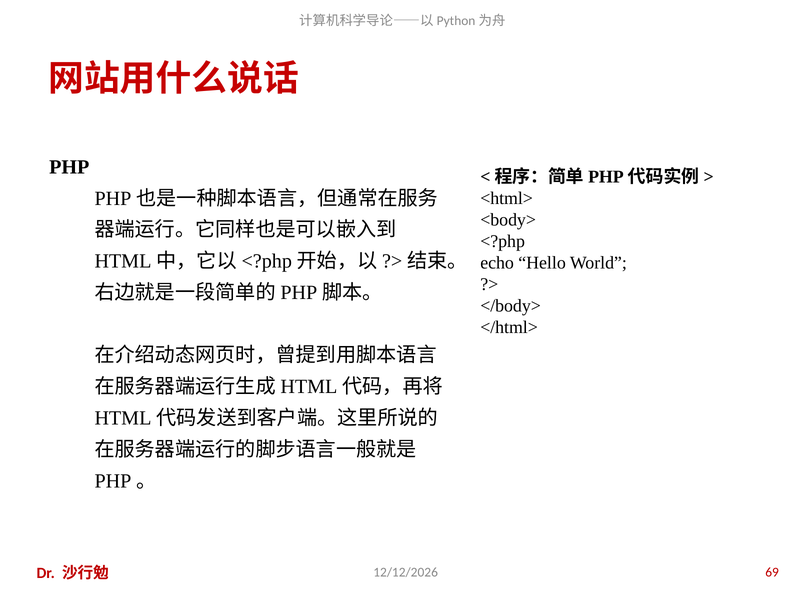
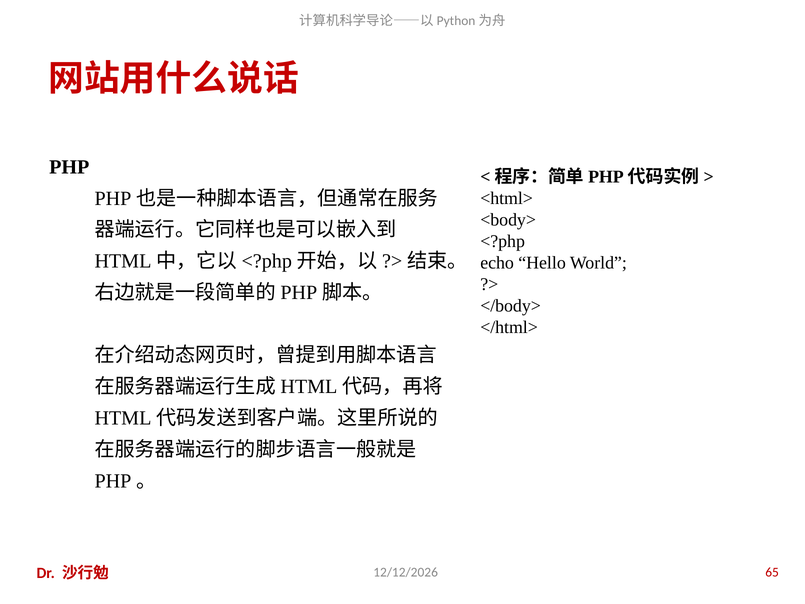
69: 69 -> 65 (772, 572)
